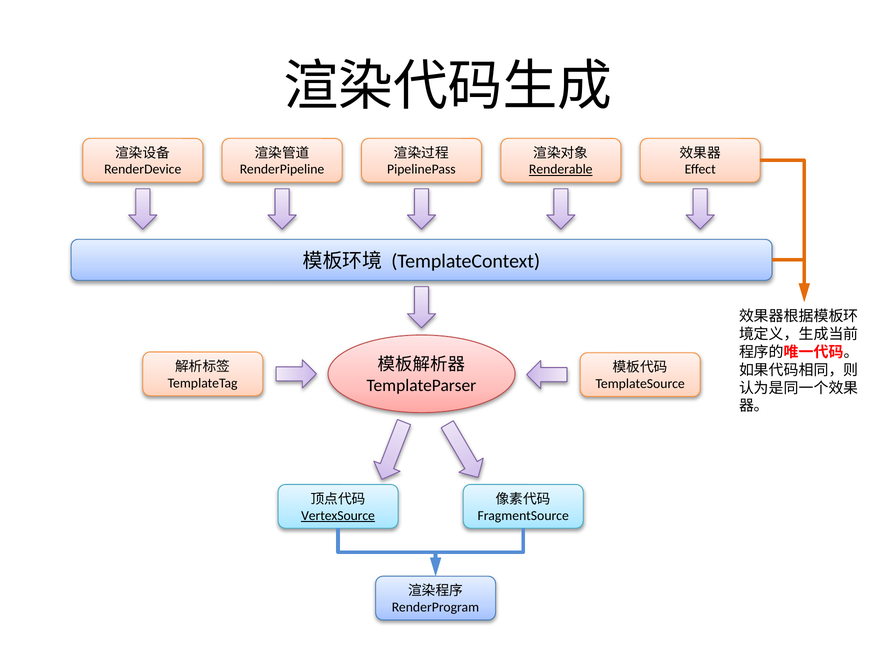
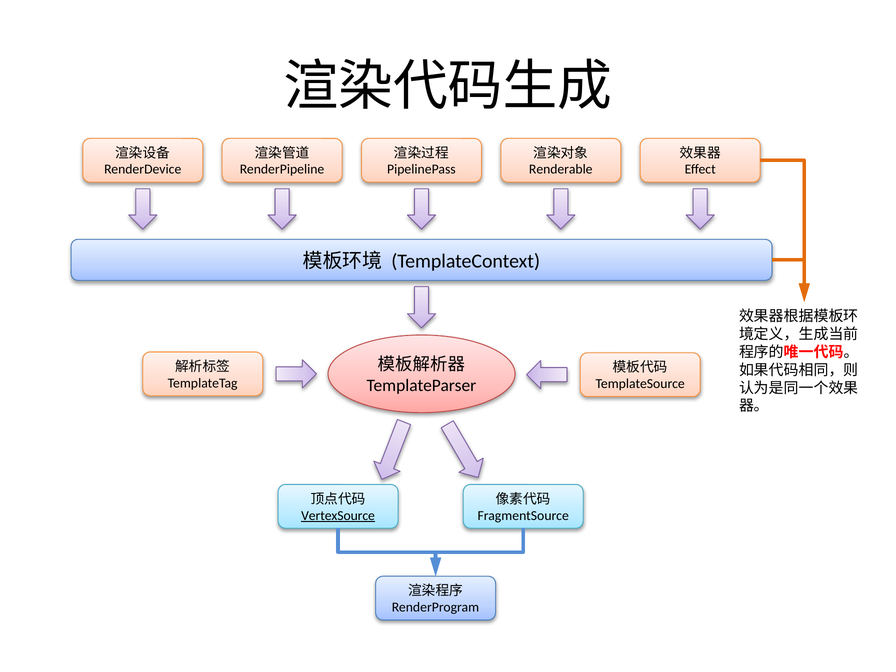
Renderable underline: present -> none (561, 169)
